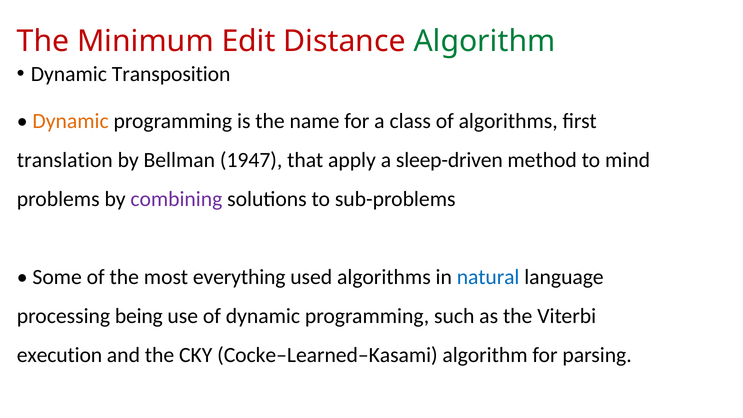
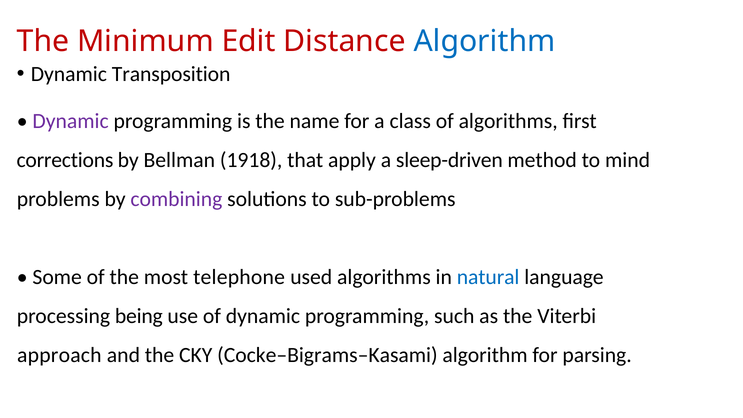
Algorithm colour: green -> blue (484, 41)
Dynamic colour: orange -> purple (71, 121)
translation: translation -> corrections (65, 160)
1947: 1947 -> 1918 (251, 160)
everything: everything -> telephone (239, 277)
execution: execution -> approach (59, 355)
Cocke–Learned–Kasami: Cocke–Learned–Kasami -> Cocke–Bigrams–Kasami (327, 355)
